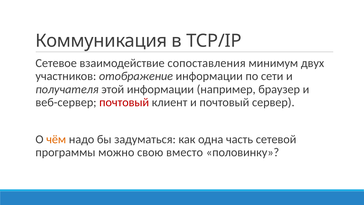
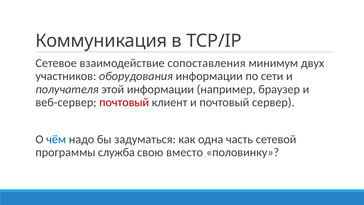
отображение: отображение -> оборудования (136, 76)
чём colour: orange -> blue (56, 139)
можно: можно -> служба (116, 152)
